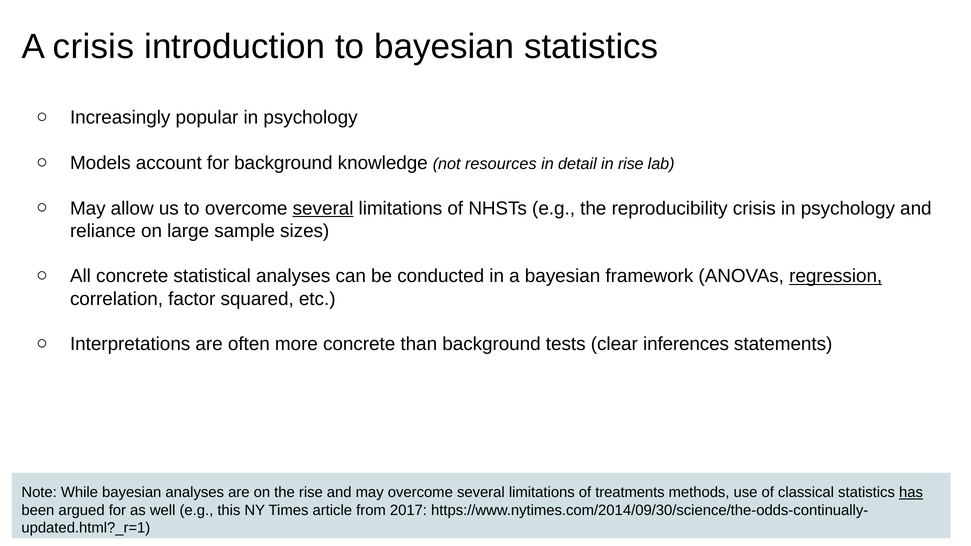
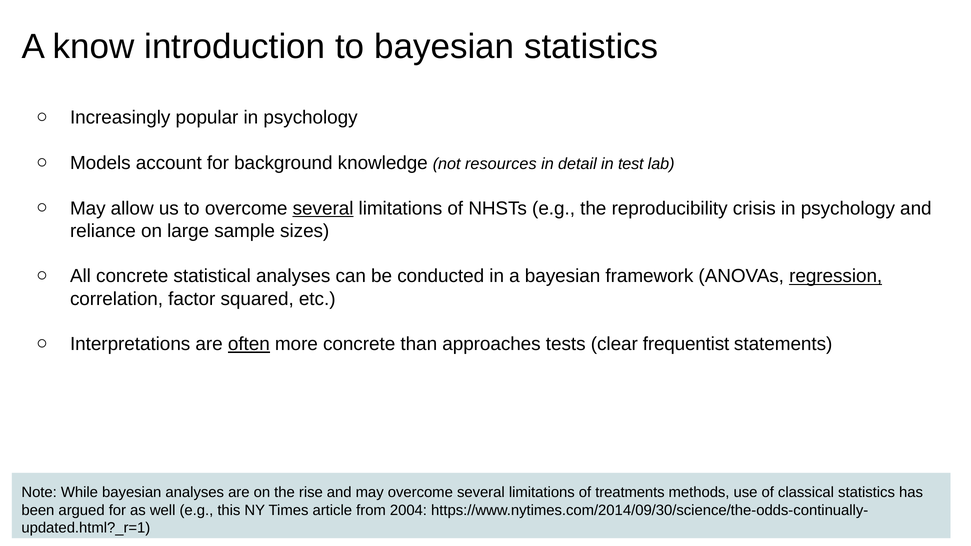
A crisis: crisis -> know (94, 47)
in rise: rise -> test (631, 164)
often underline: none -> present (249, 344)
than background: background -> approaches (492, 344)
inferences: inferences -> frequentist (686, 344)
has underline: present -> none (911, 493)
2017: 2017 -> 2004 (408, 510)
